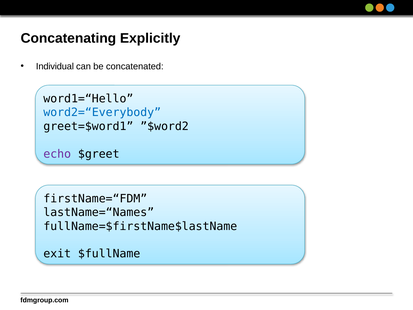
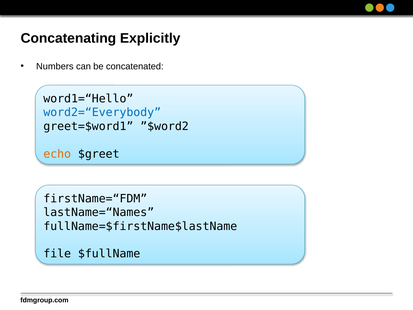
Individual: Individual -> Numbers (55, 66)
echo colour: purple -> orange (57, 154)
exit: exit -> file (57, 254)
